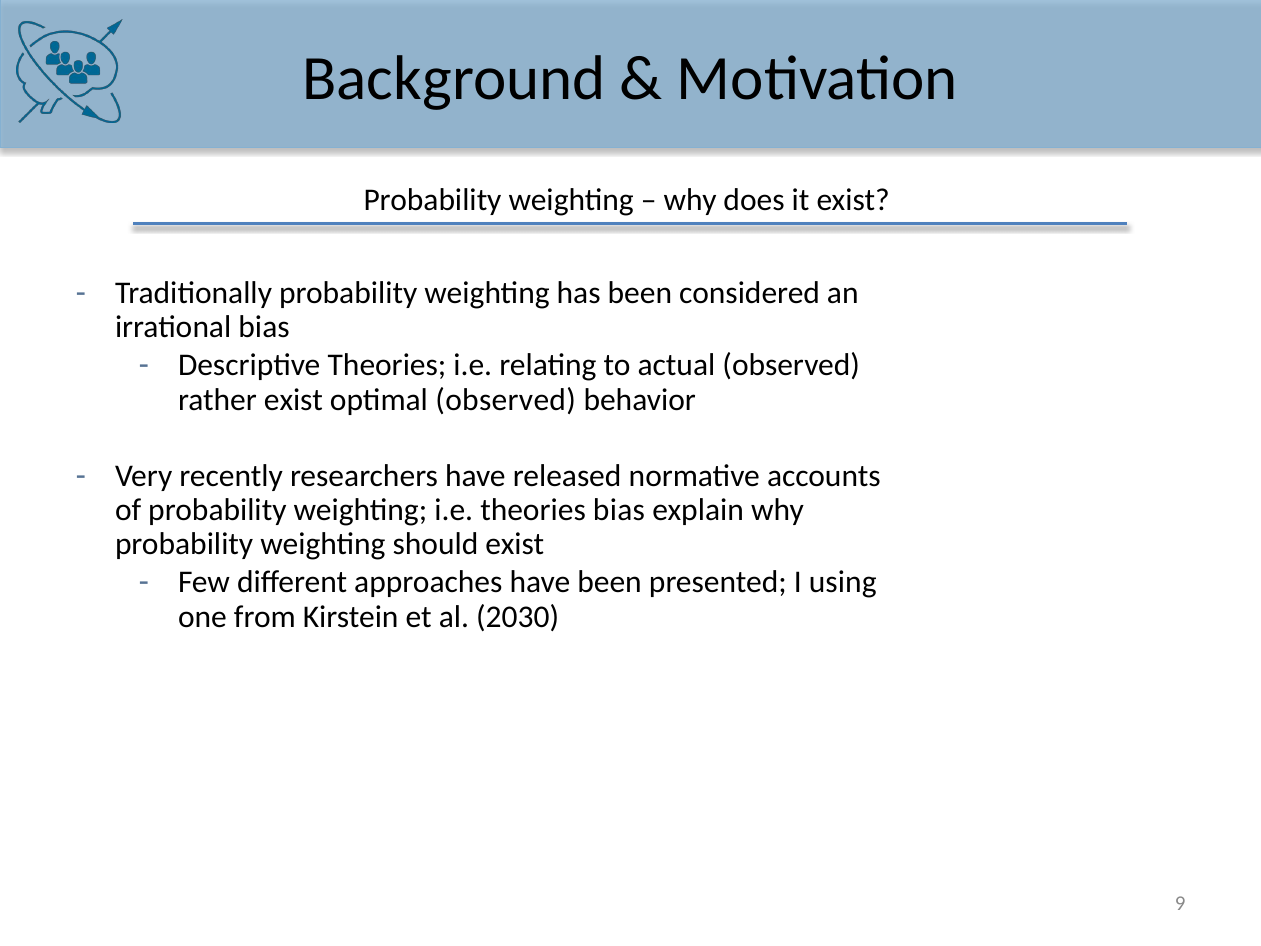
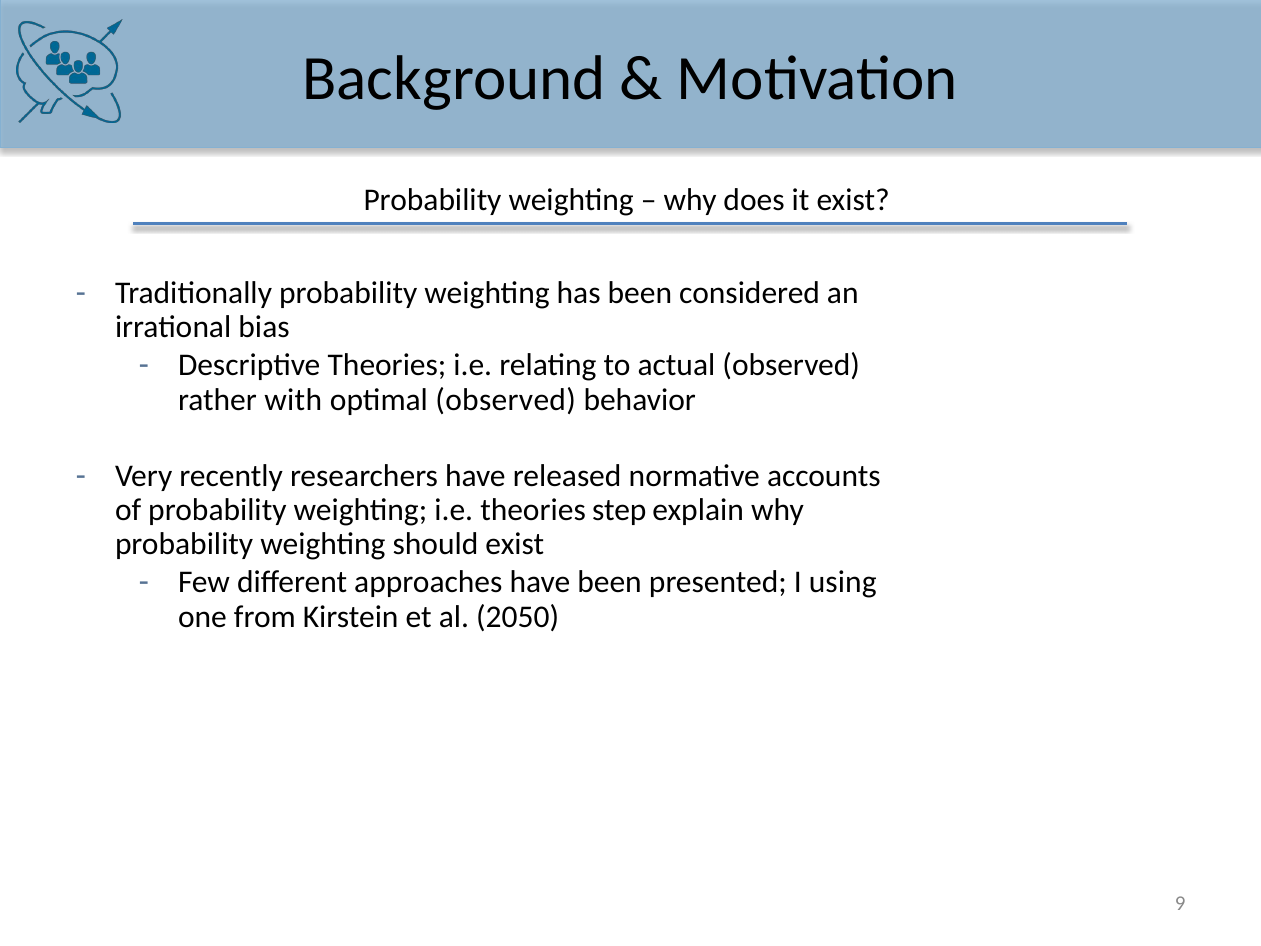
rather exist: exist -> with (293, 400)
theories bias: bias -> step (619, 510)
2030: 2030 -> 2050 (518, 616)
